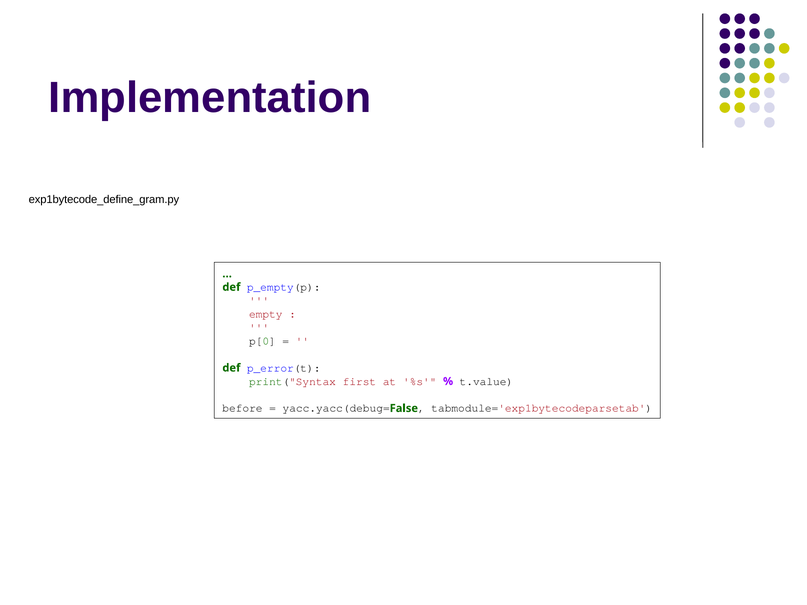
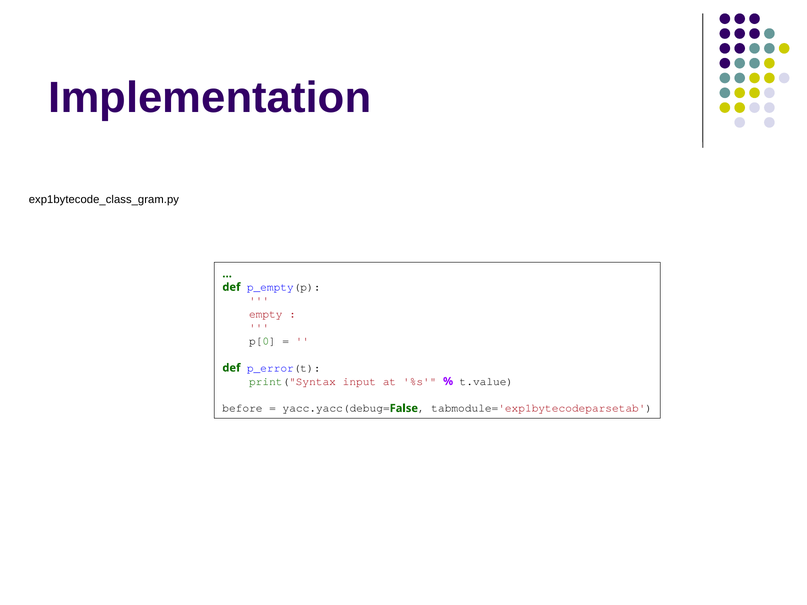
exp1bytecode_define_gram.py: exp1bytecode_define_gram.py -> exp1bytecode_class_gram.py (104, 200)
first: first -> input (359, 381)
